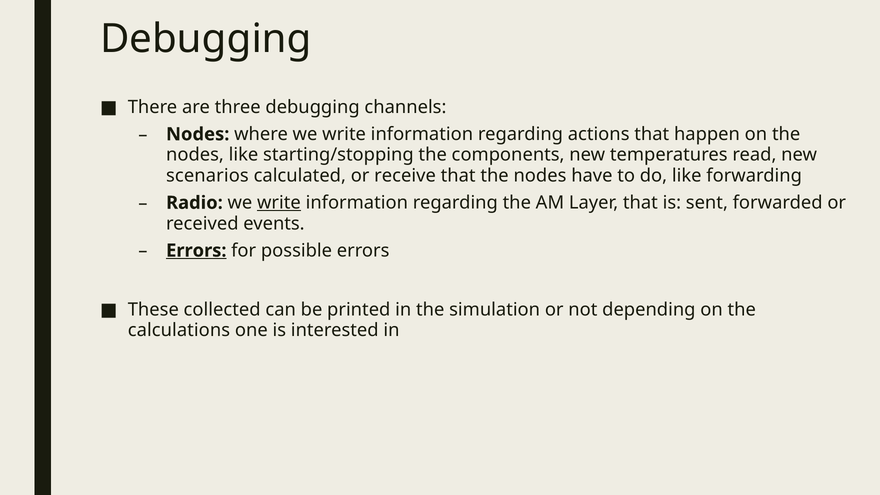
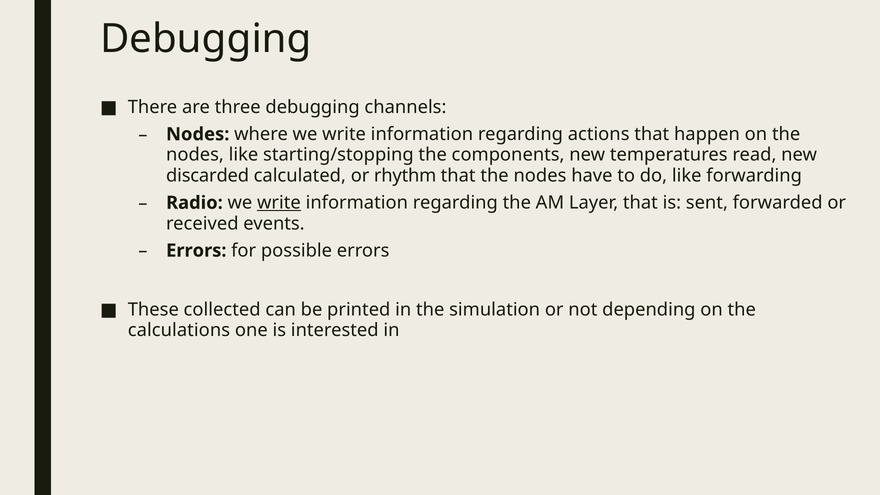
scenarios: scenarios -> discarded (208, 176)
receive: receive -> rhythm (405, 176)
Errors underline: present -> none (196, 251)
